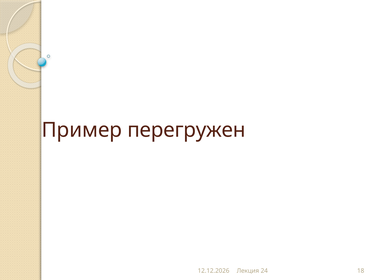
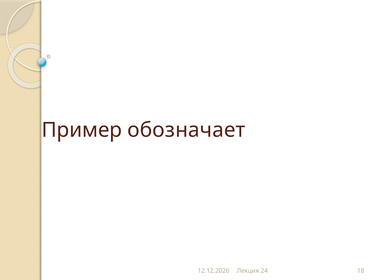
перегружен: перегружен -> обозначает (186, 130)
